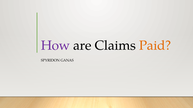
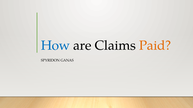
How colour: purple -> blue (55, 46)
